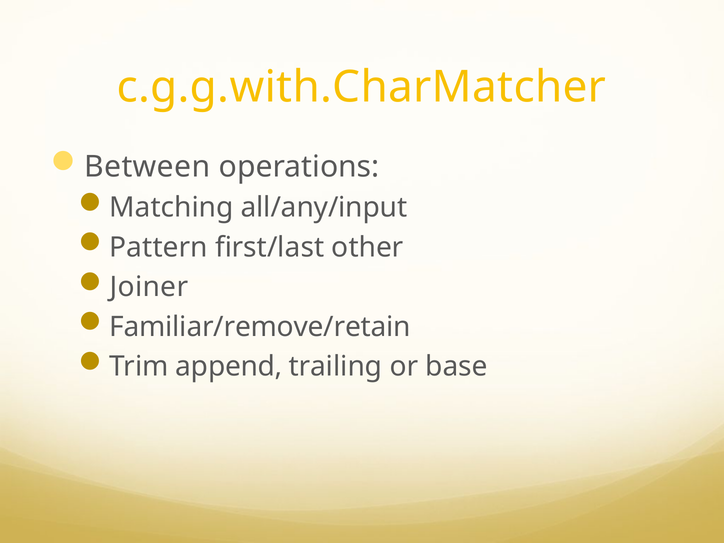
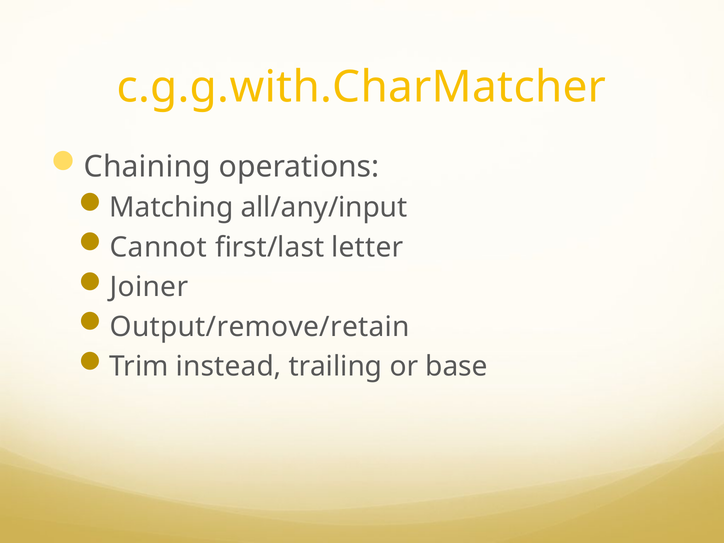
Between: Between -> Chaining (147, 167)
Pattern: Pattern -> Cannot (158, 247)
other: other -> letter (367, 247)
Familiar/remove/retain: Familiar/remove/retain -> Output/remove/retain (260, 327)
append: append -> instead (229, 367)
